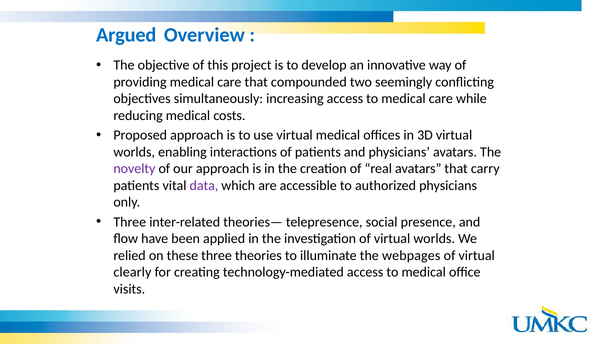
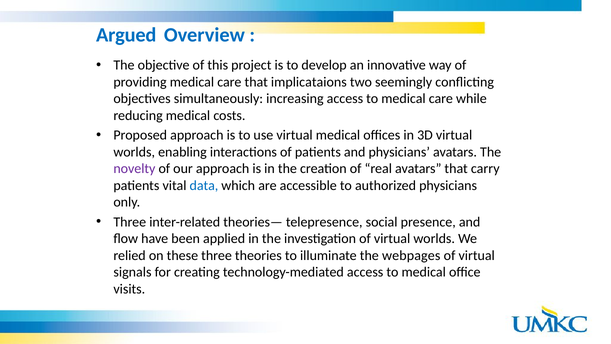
compounded: compounded -> implicataions (309, 82)
data colour: purple -> blue (204, 185)
clearly: clearly -> signals (132, 272)
